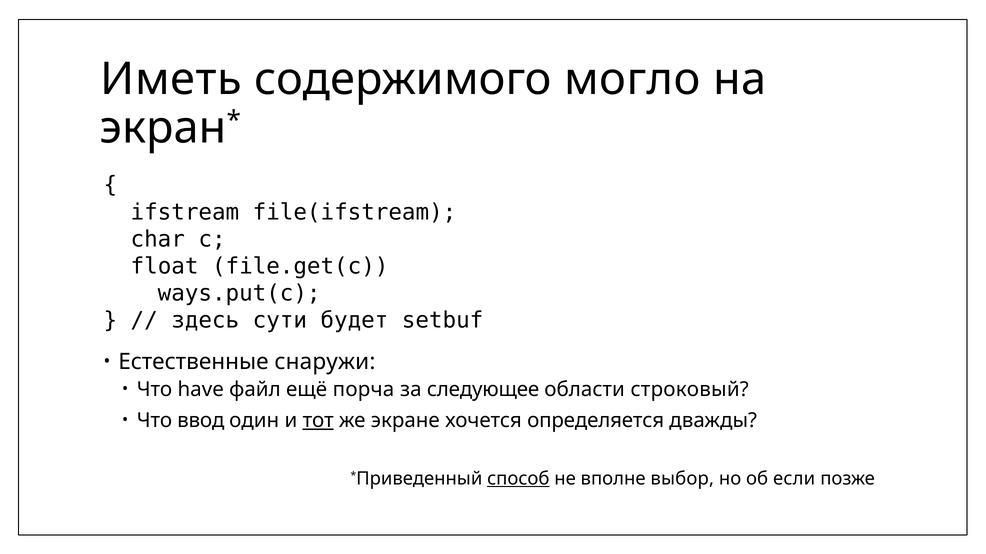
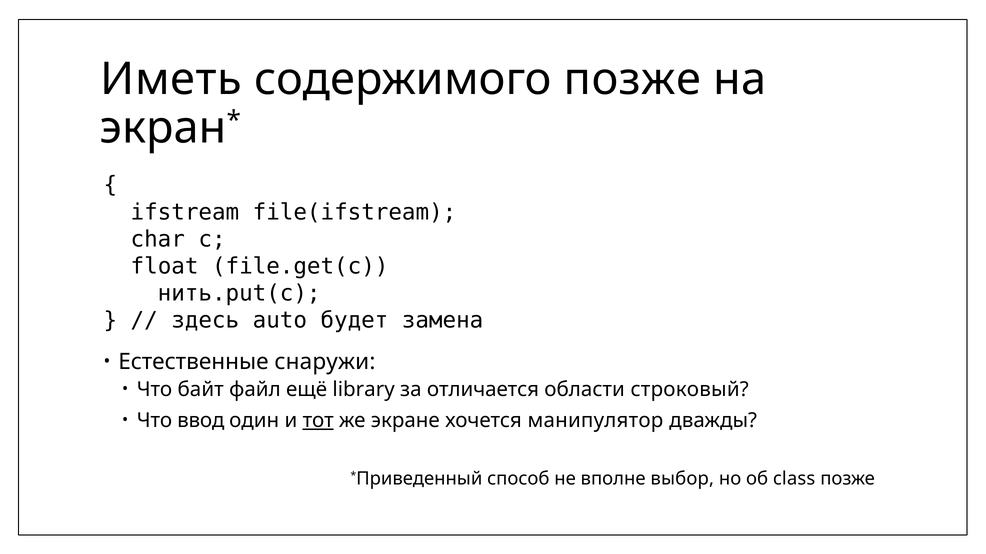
содержимого могло: могло -> позже (632, 79)
ways.put(c: ways.put(c -> нить.put(c (239, 294)
сути: сути -> auto (280, 321)
setbuf: setbuf -> замена (443, 321)
have: have -> байт (201, 390)
порча: порча -> library (364, 390)
следующее: следующее -> отличается (483, 390)
определяется: определяется -> манипулятор (595, 421)
способ underline: present -> none (518, 479)
если: если -> class (794, 479)
